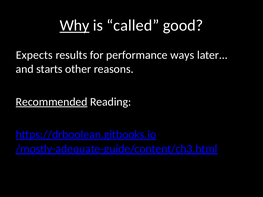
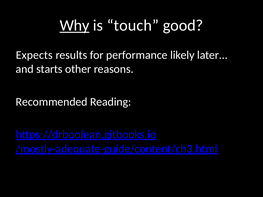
called: called -> touch (133, 25)
ways: ways -> likely (182, 55)
Recommended underline: present -> none (52, 102)
